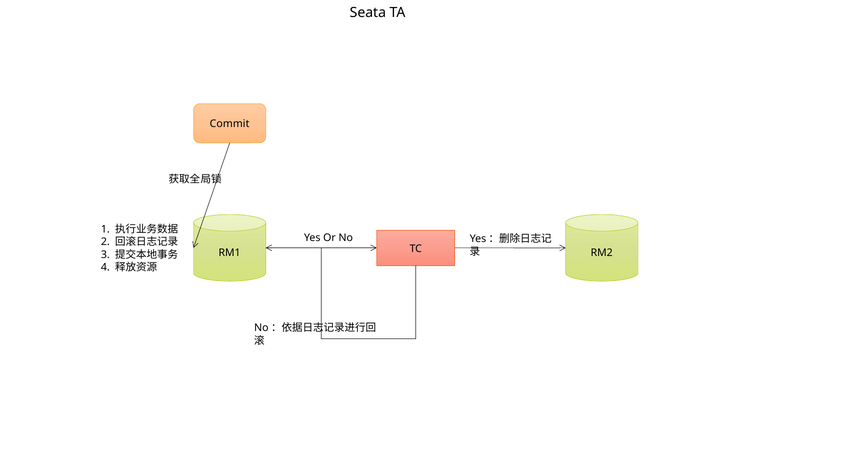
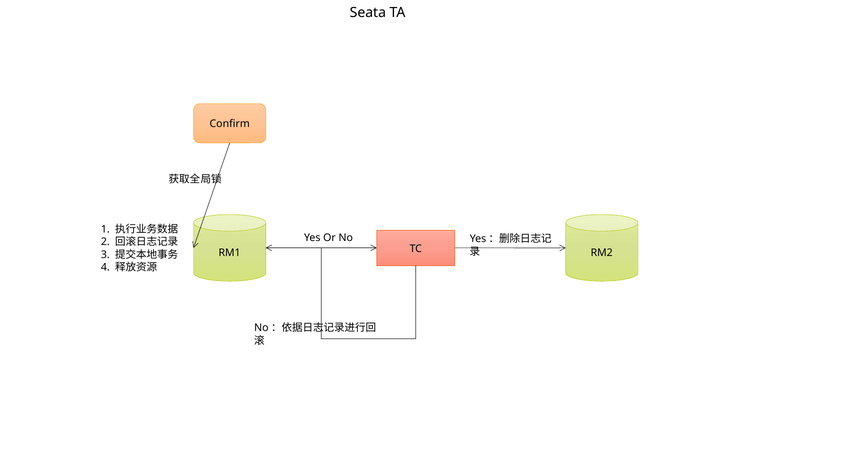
Commit: Commit -> Confirm (230, 124)
